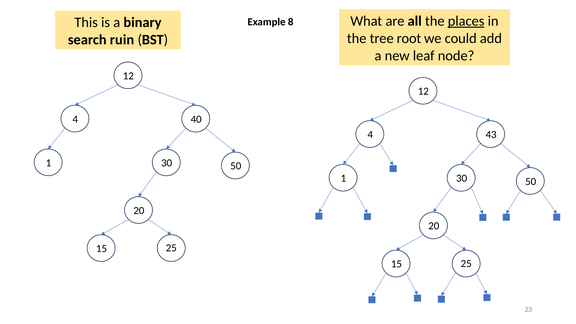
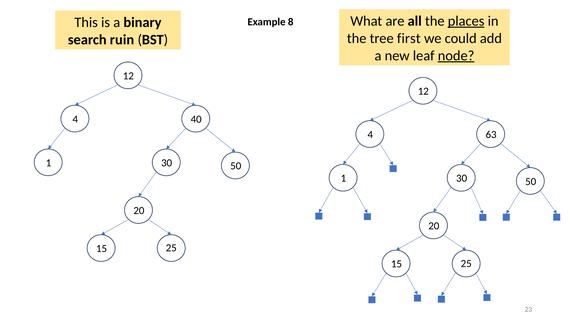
root: root -> first (409, 38)
node underline: none -> present (456, 56)
43: 43 -> 63 (491, 135)
